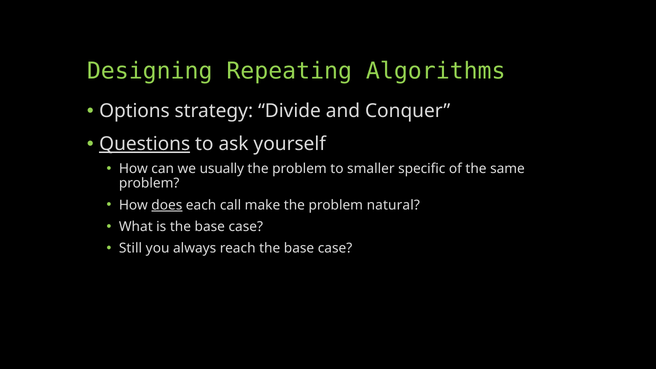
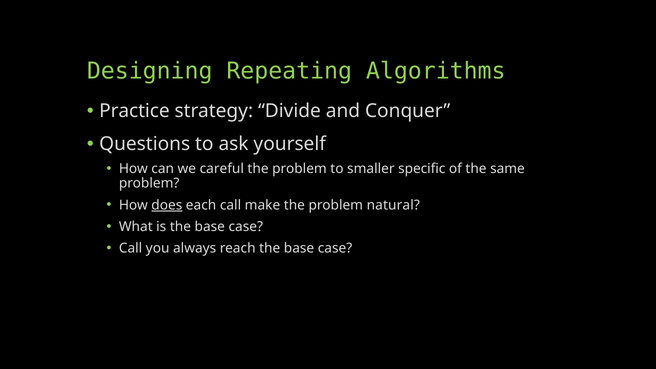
Options: Options -> Practice (134, 111)
Questions underline: present -> none (145, 144)
usually: usually -> careful (222, 169)
Still: Still -> Call (131, 248)
